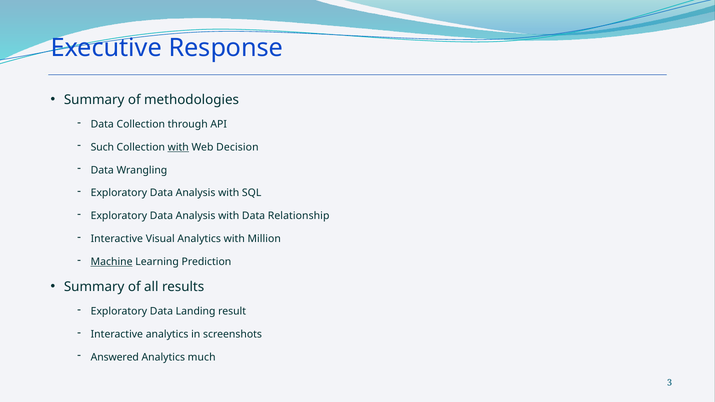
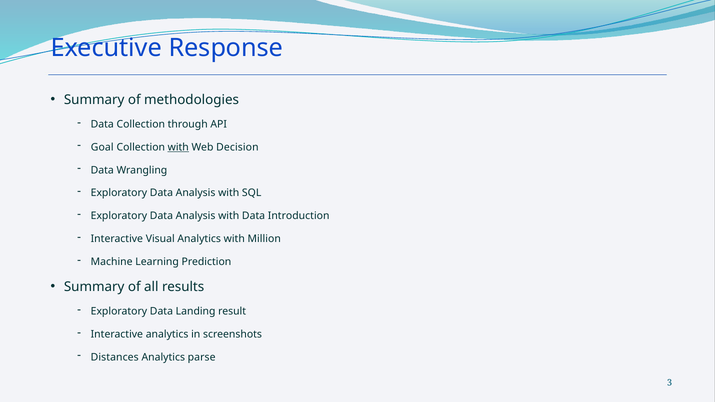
Such: Such -> Goal (102, 147)
Relationship: Relationship -> Introduction (299, 216)
Machine underline: present -> none (112, 262)
Answered: Answered -> Distances (115, 357)
much: much -> parse (202, 357)
